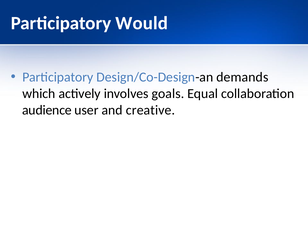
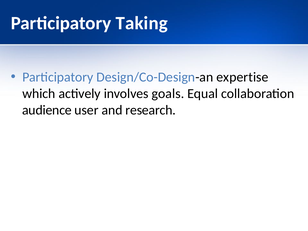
Would: Would -> Taking (142, 23)
demands: demands -> expertise (242, 77)
creative: creative -> research (151, 110)
